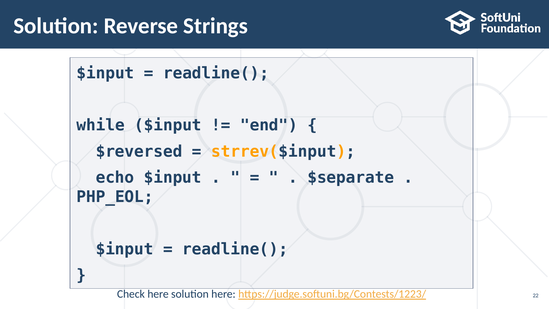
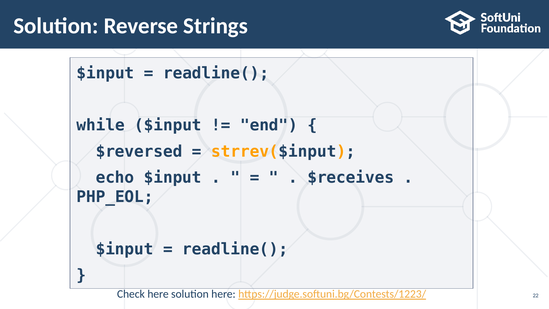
$separate: $separate -> $receives (351, 178)
